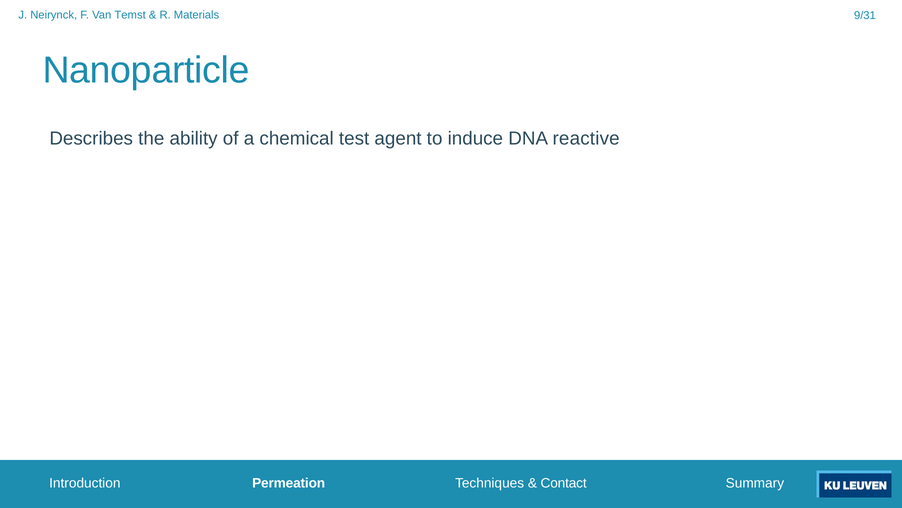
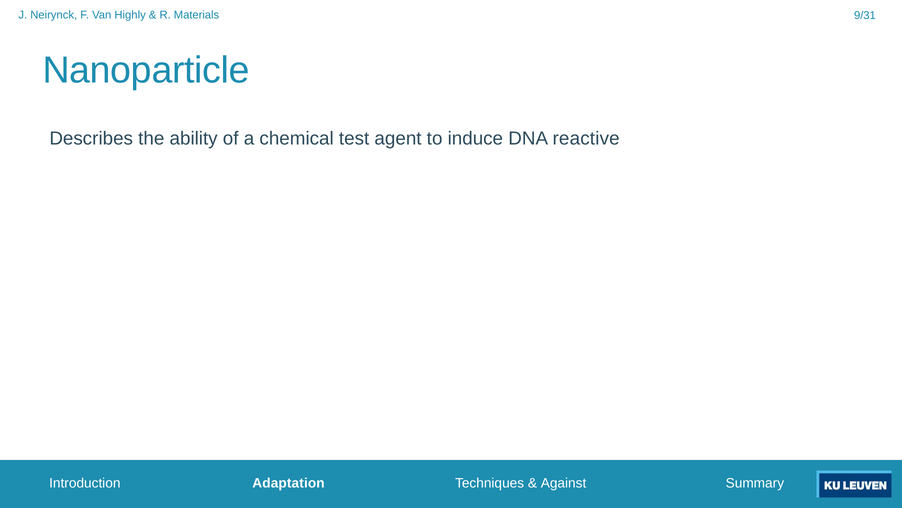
Temst: Temst -> Highly (130, 15)
Permeation: Permeation -> Adaptation (289, 483)
Contact: Contact -> Against (564, 483)
